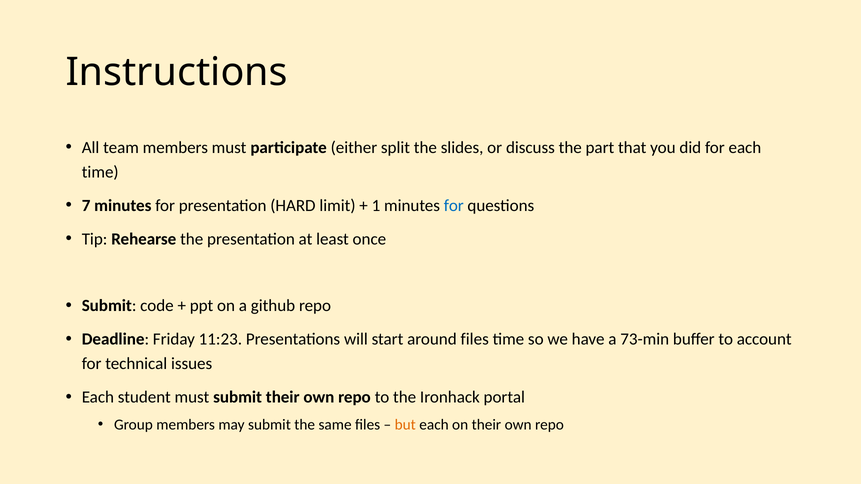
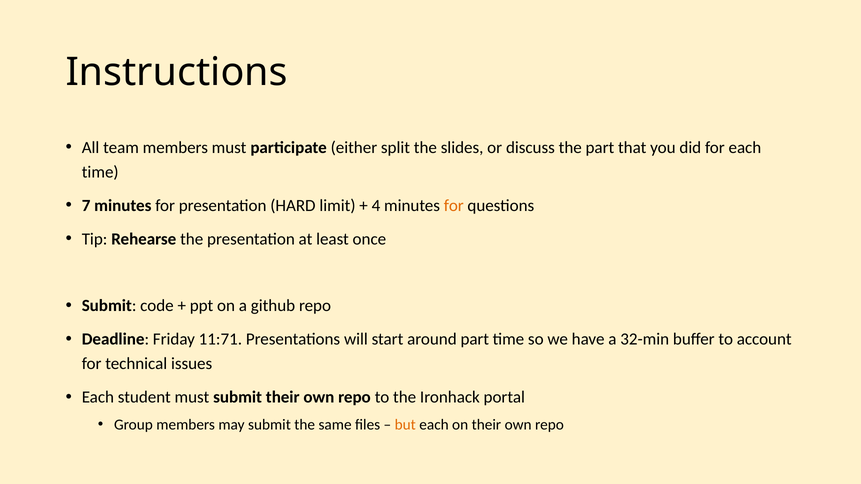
1: 1 -> 4 (376, 206)
for colour: blue -> orange (454, 206)
11:23: 11:23 -> 11:71 (220, 340)
around files: files -> part (475, 340)
73-min: 73-min -> 32-min (645, 340)
